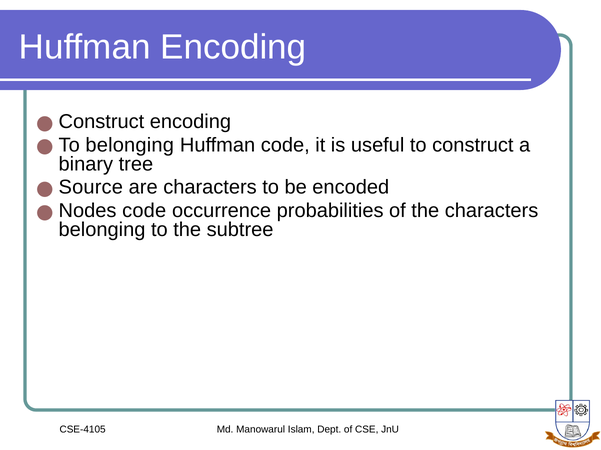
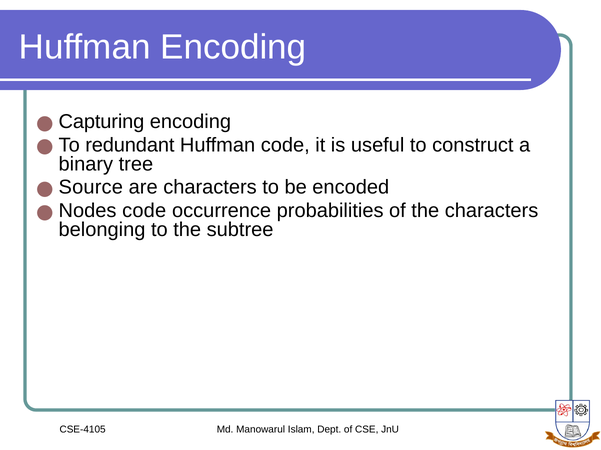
Construct: Construct -> Capturing (101, 122)
To belonging: belonging -> redundant (130, 145)
